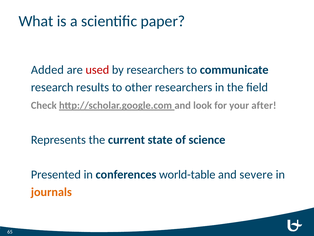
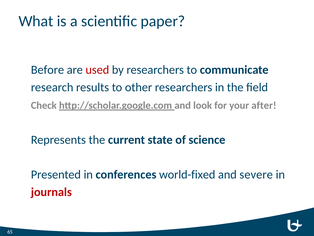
Added: Added -> Before (47, 70)
world-table: world-table -> world-fixed (187, 174)
journals colour: orange -> red (51, 192)
